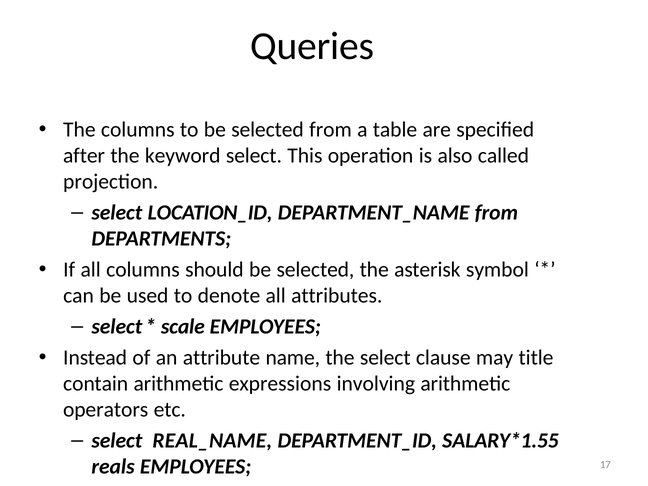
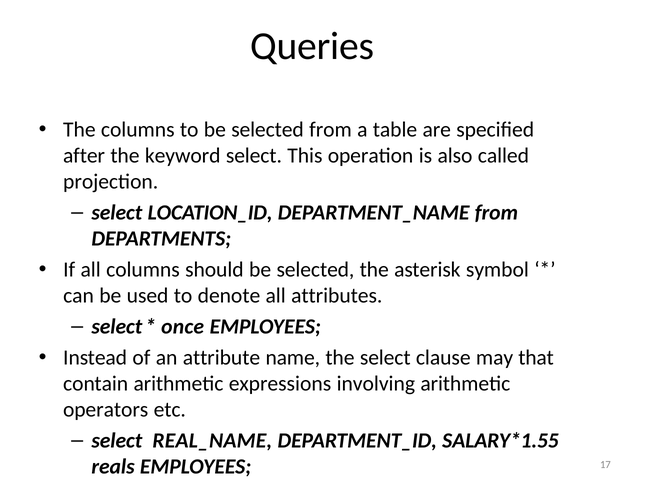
scale: scale -> once (183, 327)
title: title -> that (536, 358)
